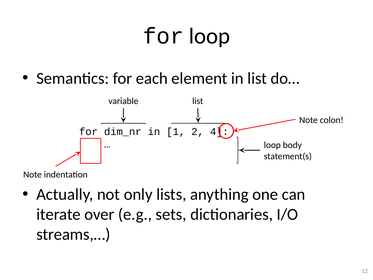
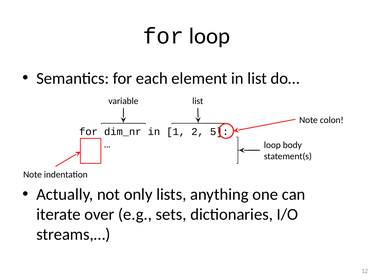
4: 4 -> 5 (219, 132)
